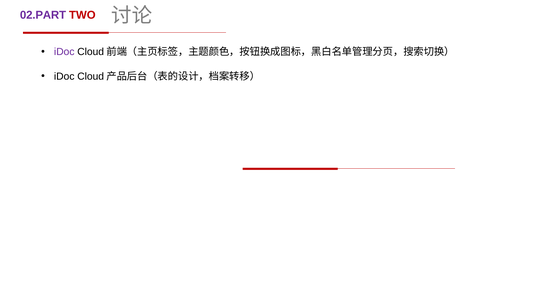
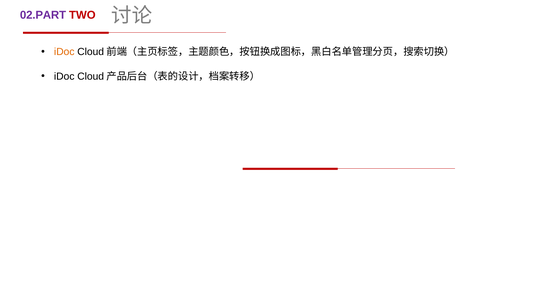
iDoc colour: purple -> orange (64, 52)
